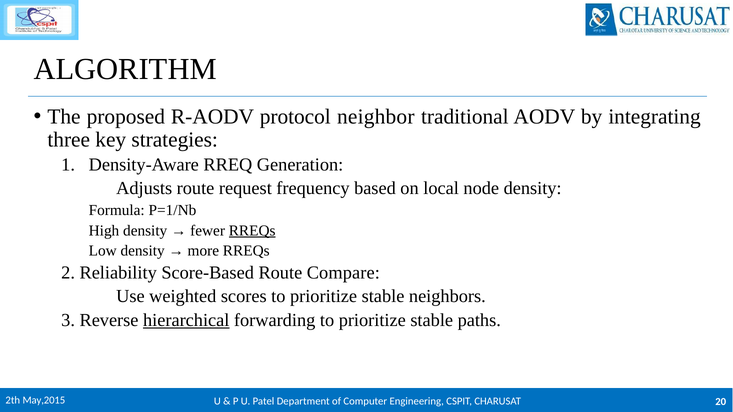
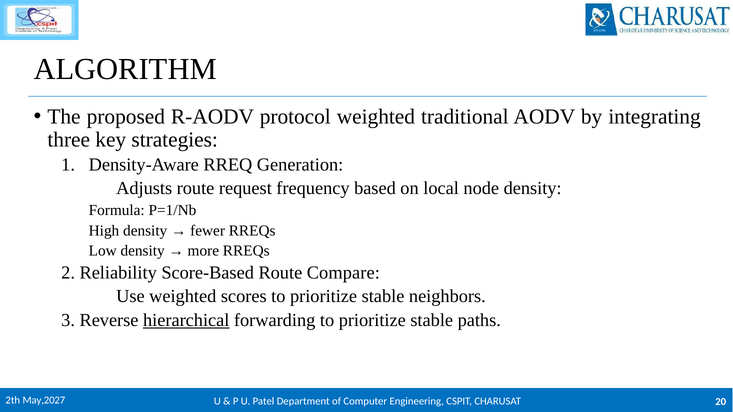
protocol neighbor: neighbor -> weighted (376, 117)
RREQs underline: present -> none (252, 231)
May,2015: May,2015 -> May,2027 (44, 400)
